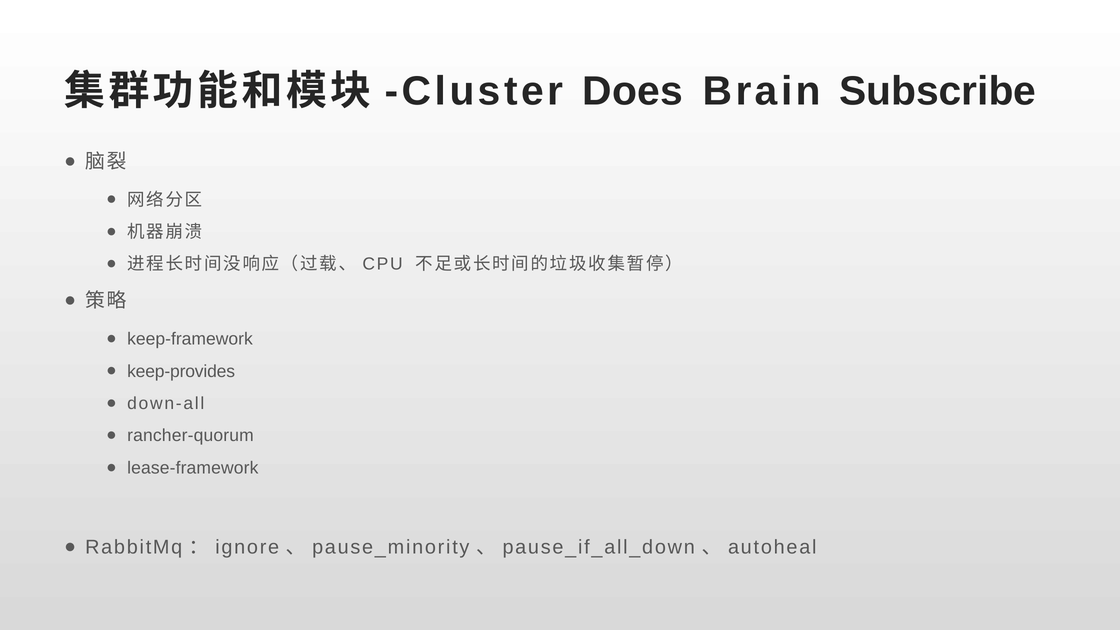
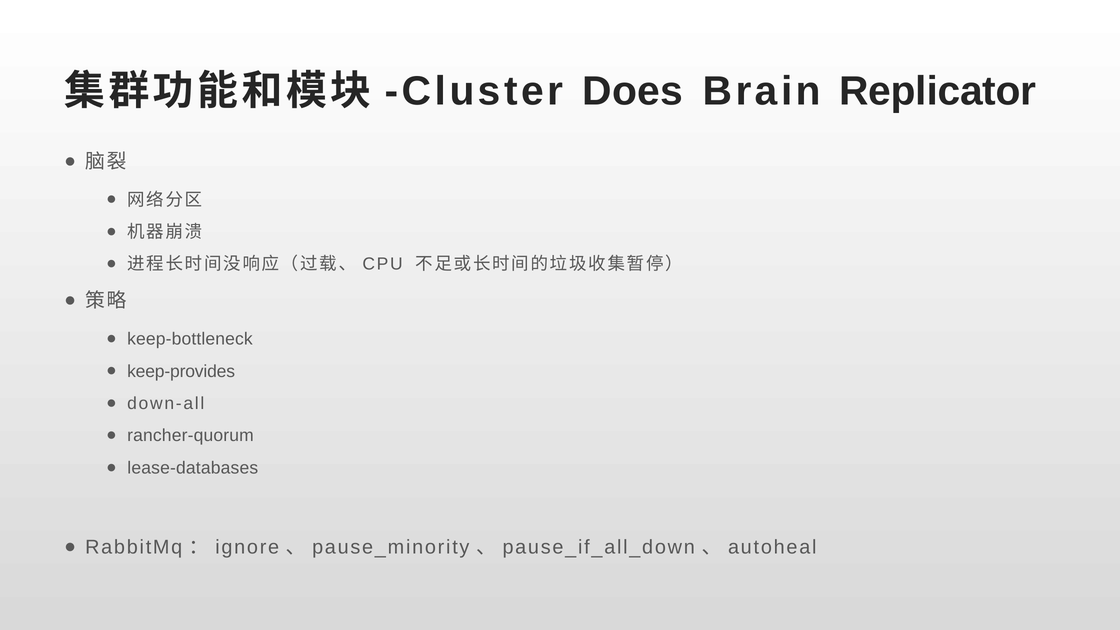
Subscribe: Subscribe -> Replicator (938, 91)
keep-framework: keep-framework -> keep-bottleneck (190, 339)
lease-framework: lease-framework -> lease-databases (193, 468)
